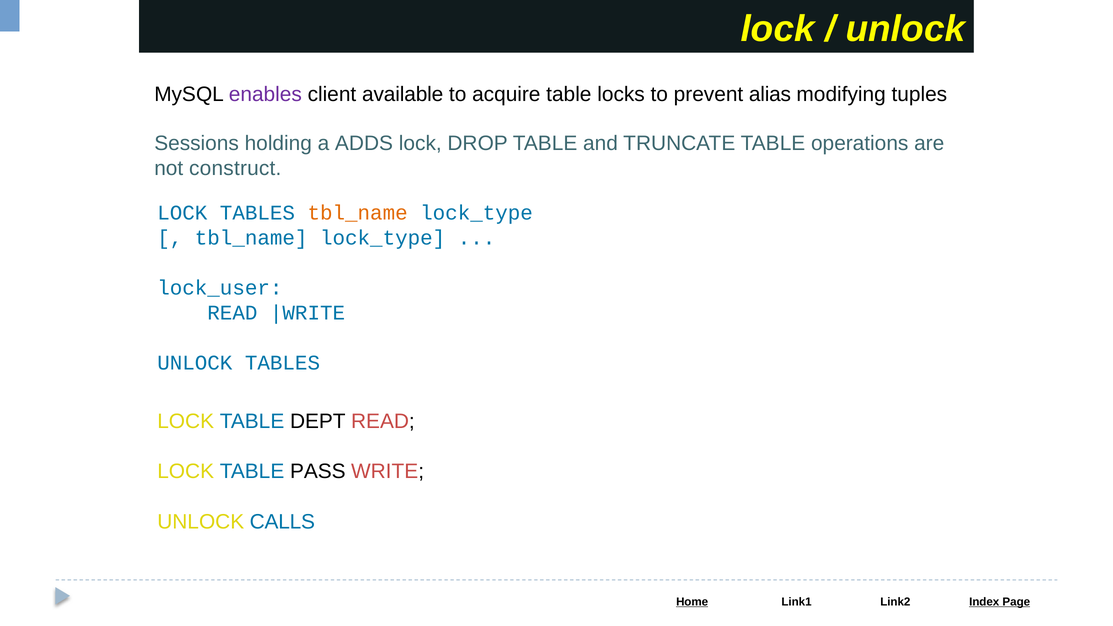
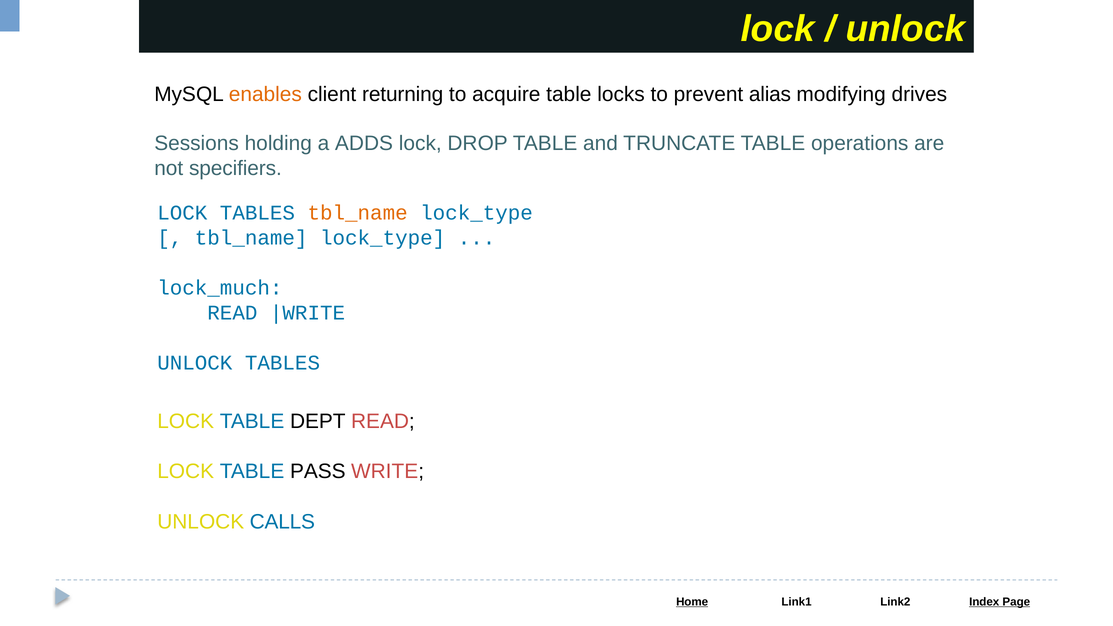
enables colour: purple -> orange (265, 95)
available: available -> returning (403, 95)
tuples: tuples -> drives (919, 95)
construct: construct -> specifiers (235, 168)
lock_user: lock_user -> lock_much (220, 288)
